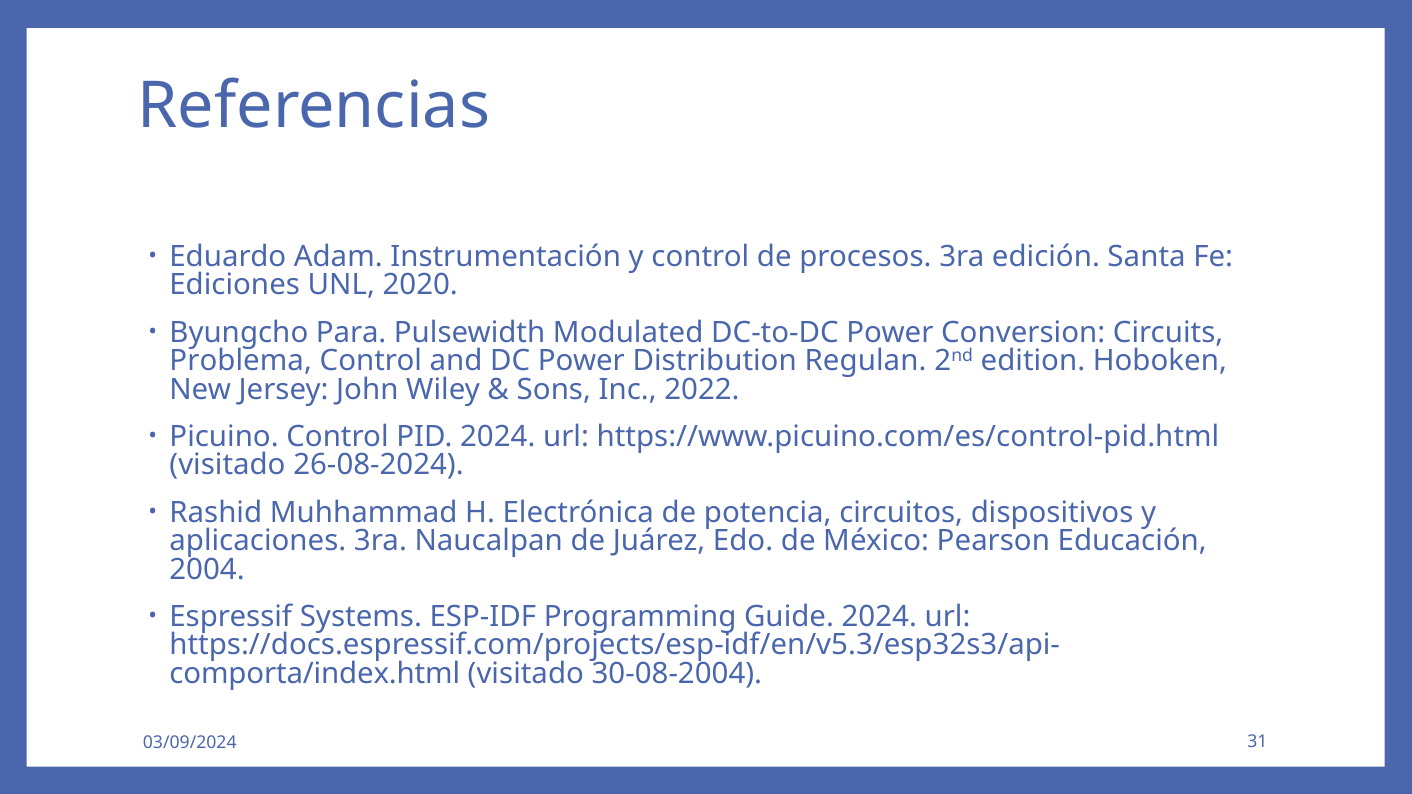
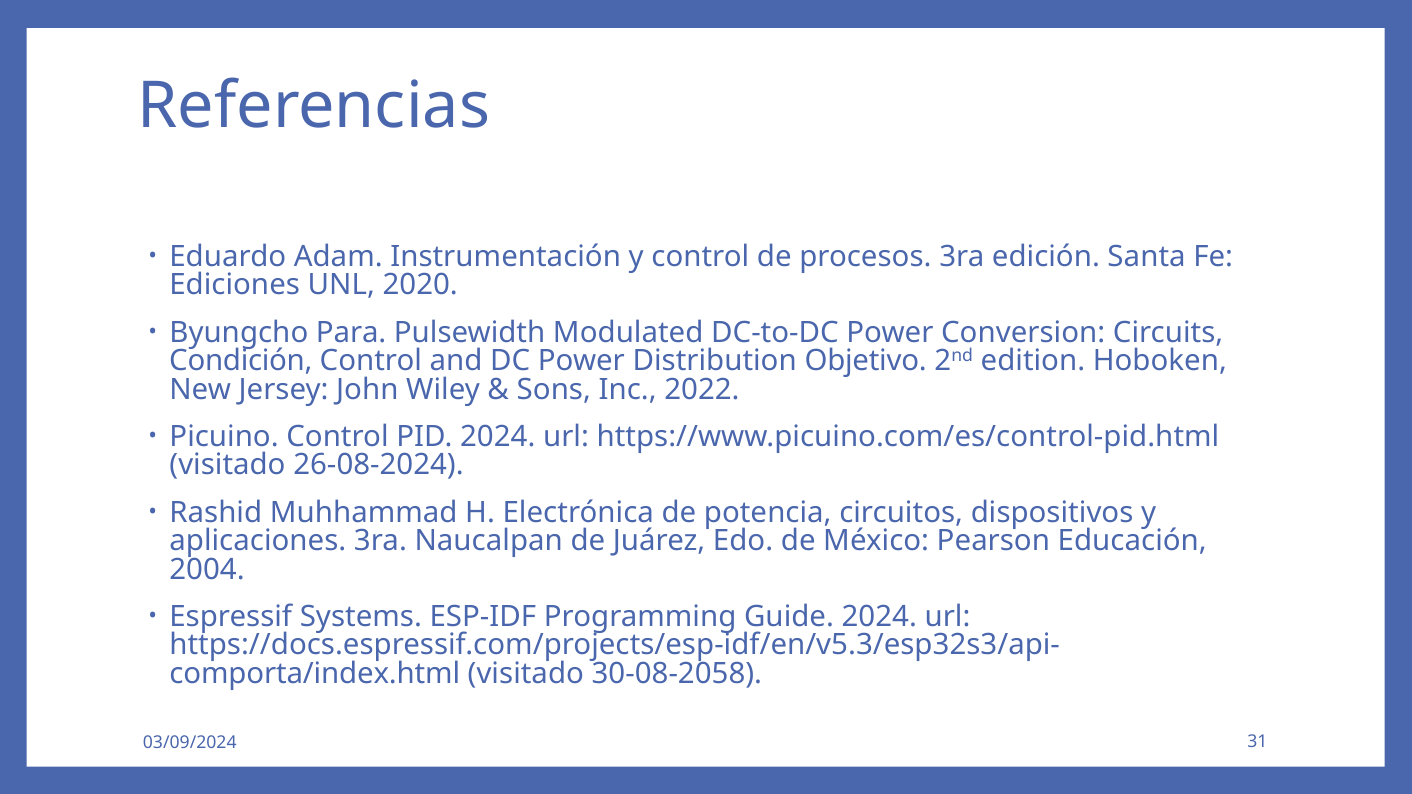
Problema: Problema -> Condición (241, 361)
Regulan: Regulan -> Objetivo (866, 361)
30-08-2004: 30-08-2004 -> 30-08-2058 (677, 674)
